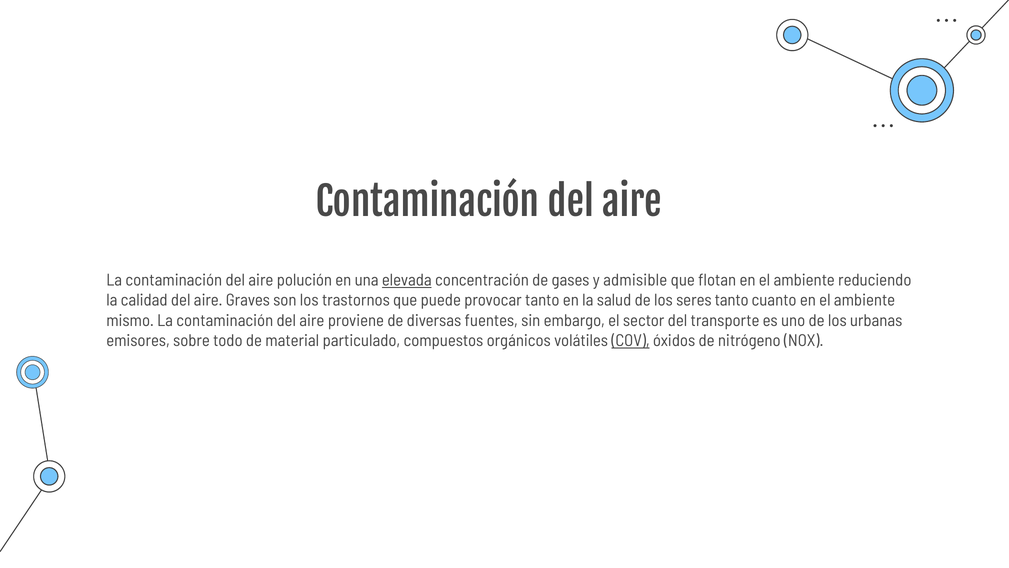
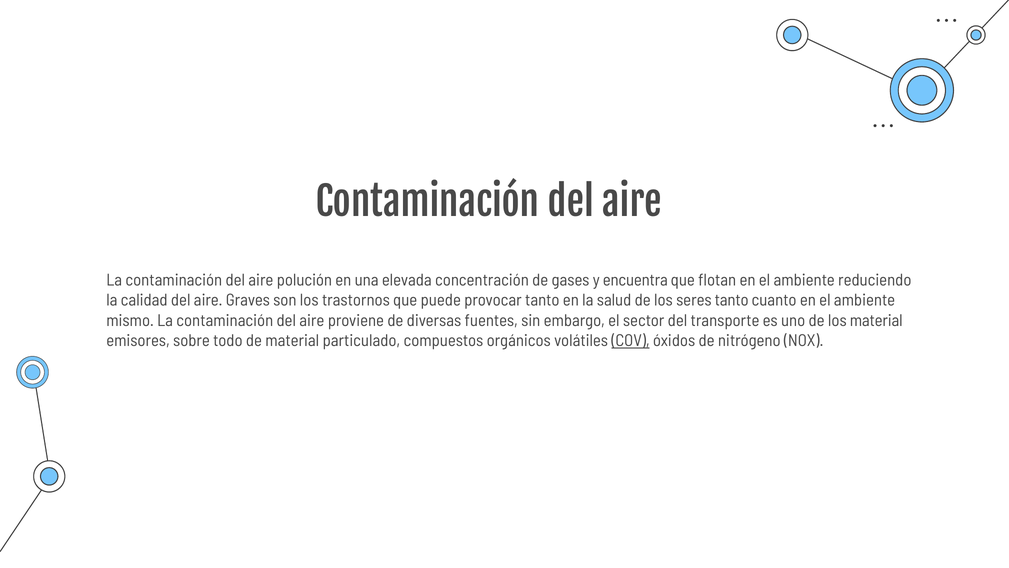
elevada underline: present -> none (407, 280)
admisible: admisible -> encuentra (635, 280)
los urbanas: urbanas -> material (876, 320)
